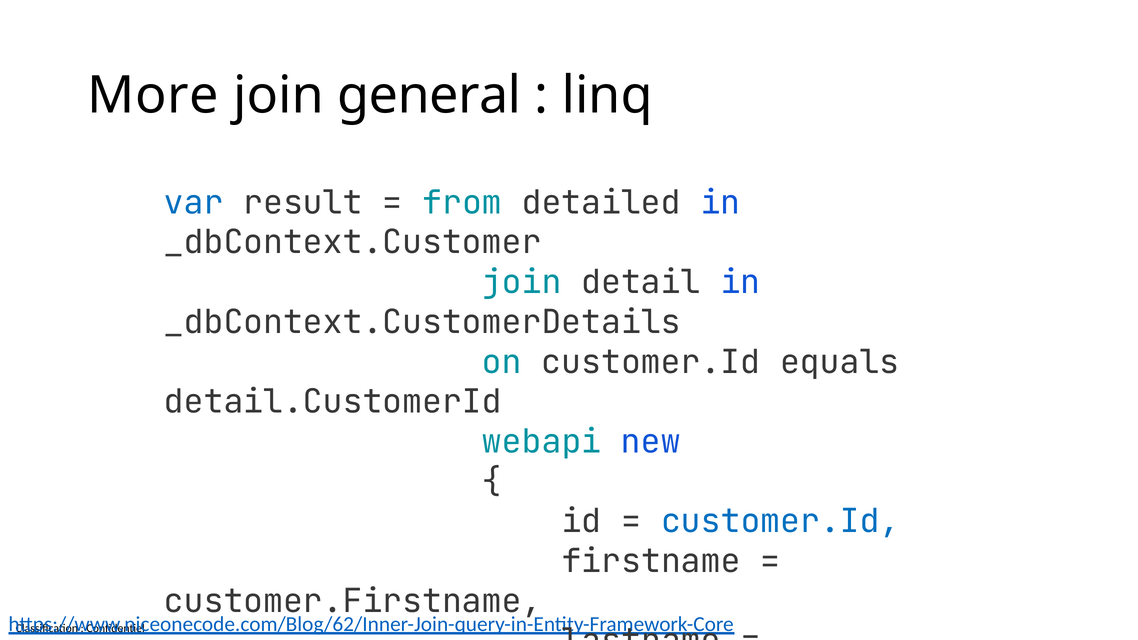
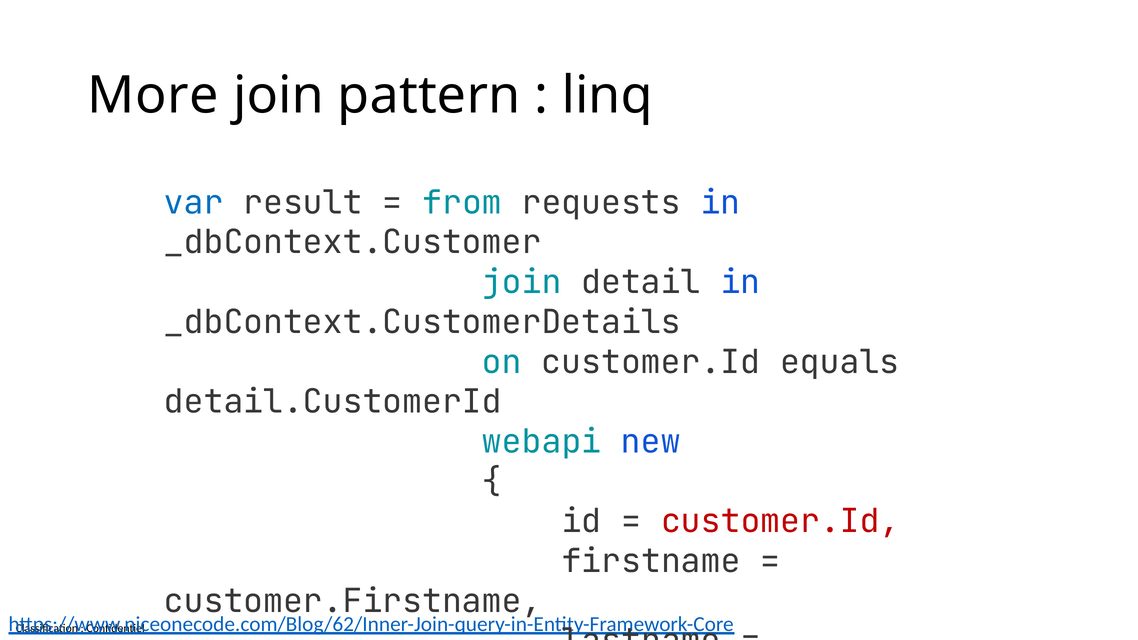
general: general -> pattern (429, 96)
detailed: detailed -> requests (601, 203)
customer.Id colour: blue -> red (780, 522)
